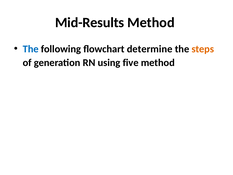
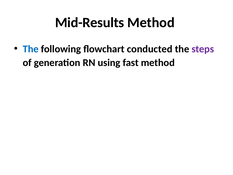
determine: determine -> conducted (150, 49)
steps colour: orange -> purple (203, 49)
five: five -> fast (131, 63)
